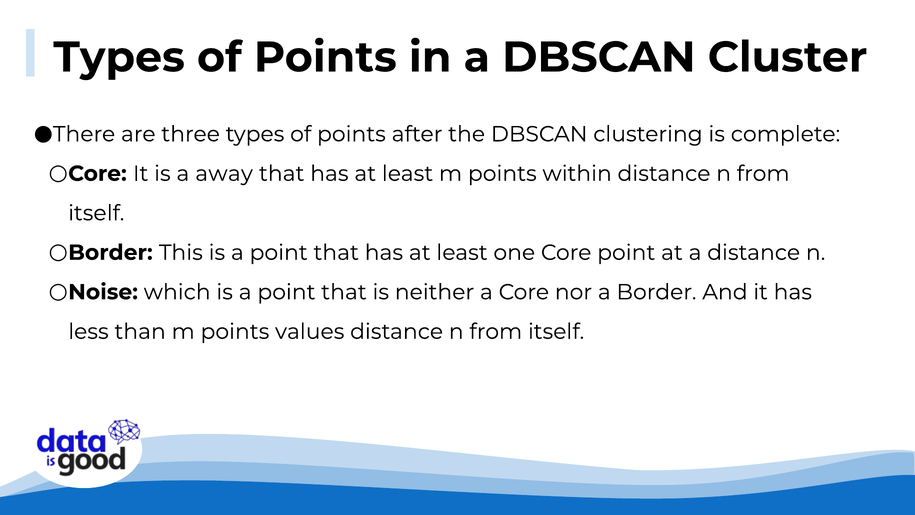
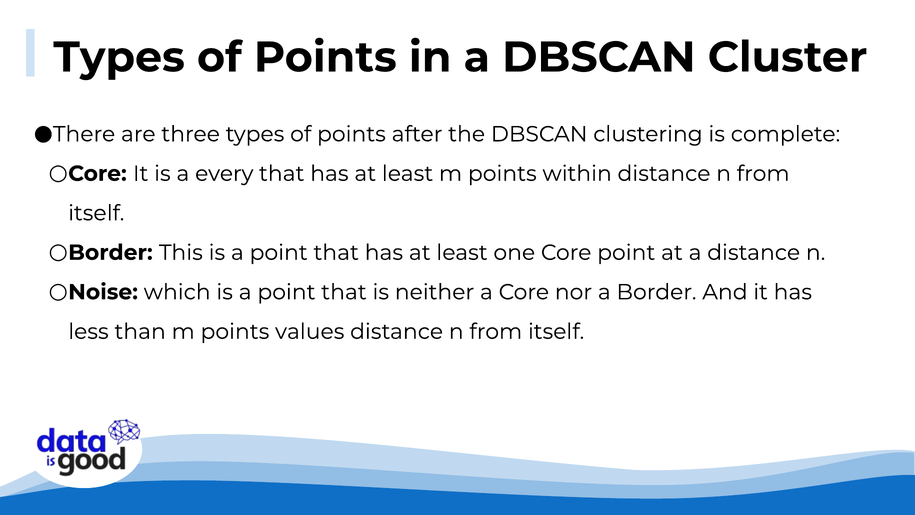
away: away -> every (224, 174)
